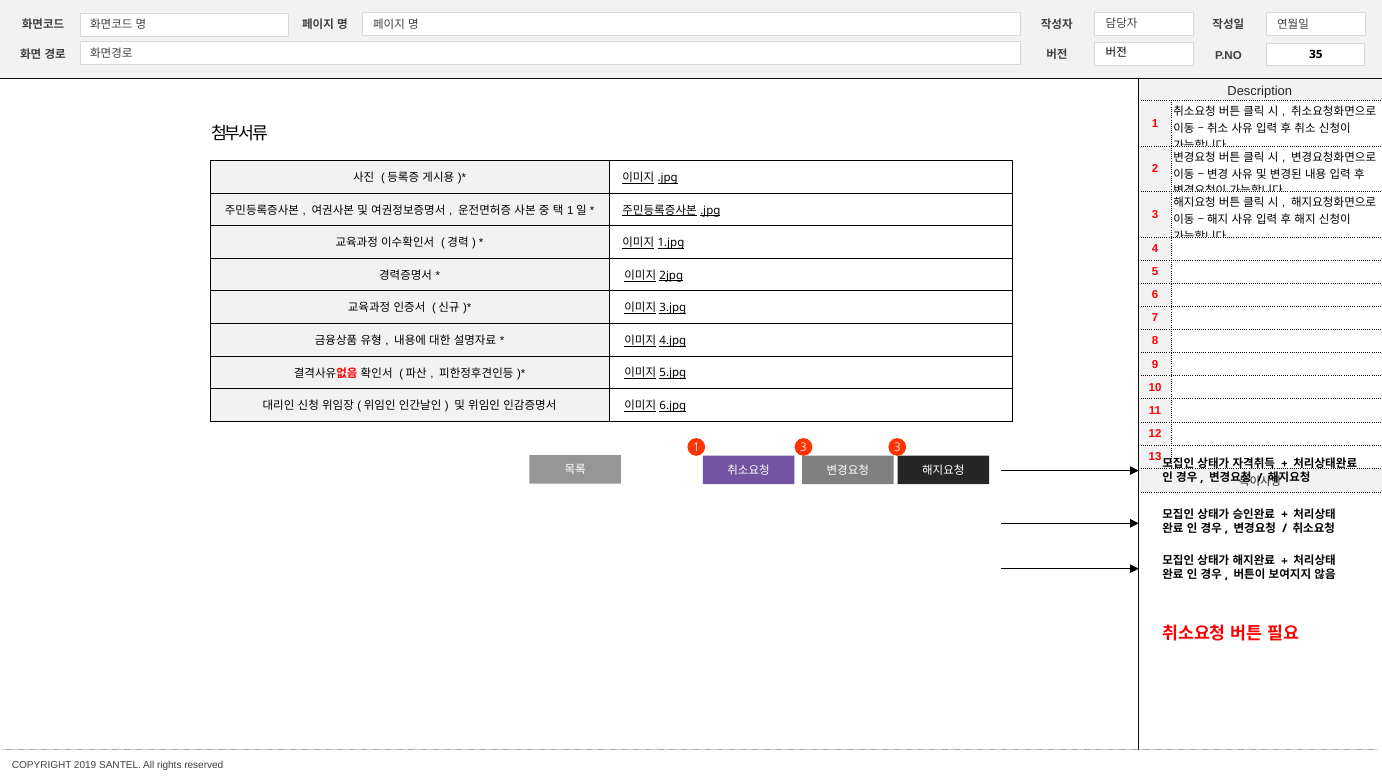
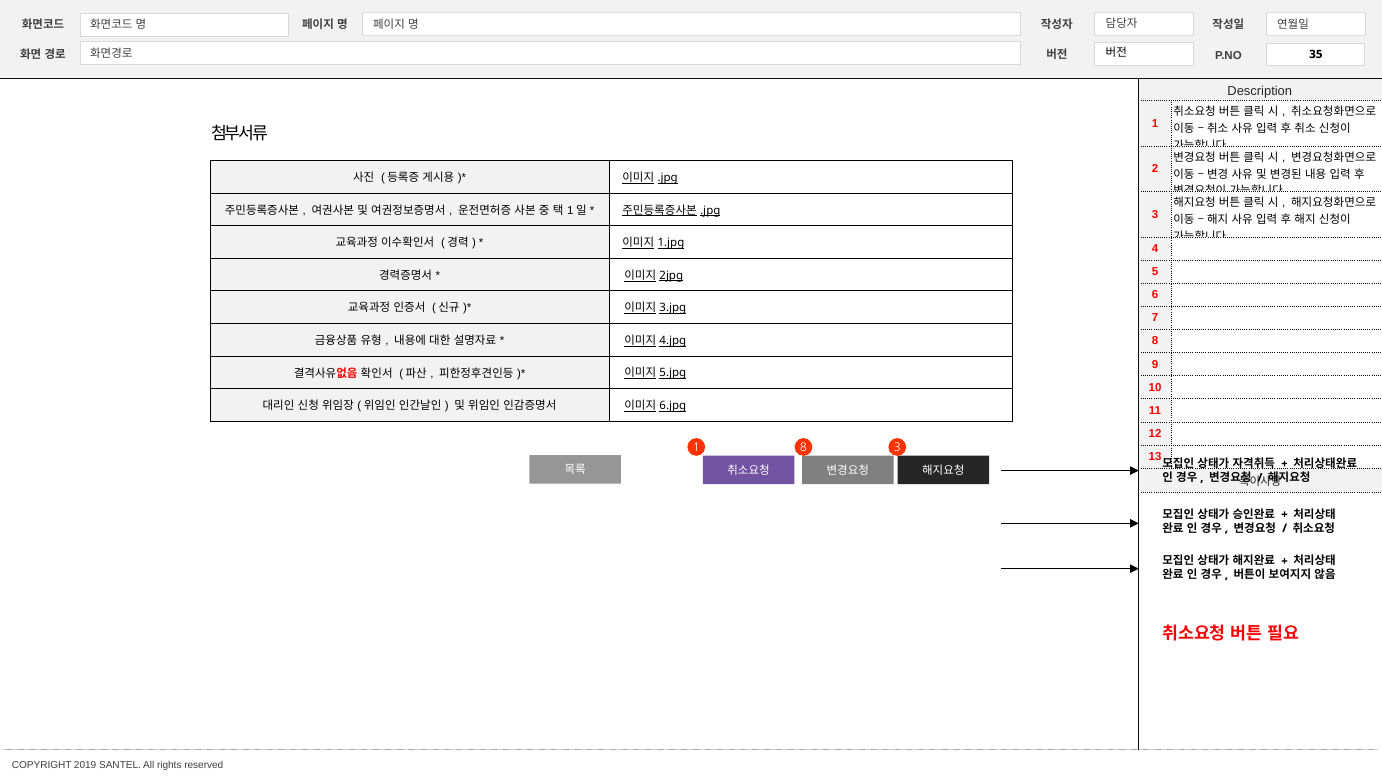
1 3: 3 -> 8 (803, 448)
